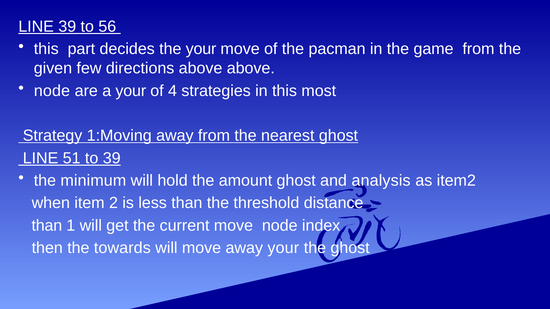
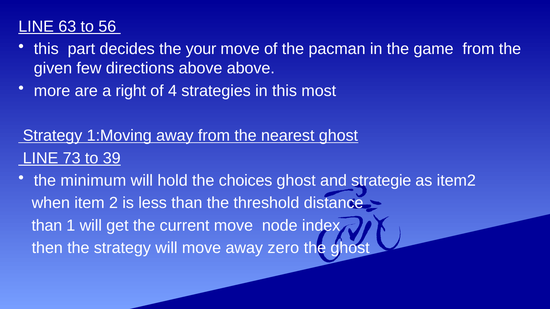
LINE 39: 39 -> 63 (67, 27)
node: node -> more (52, 91)
a your: your -> right (131, 91)
51: 51 -> 73 (72, 158)
amount: amount -> choices (246, 181)
analysis: analysis -> strategie (381, 181)
the towards: towards -> strategy (122, 248)
away your: your -> zero (283, 248)
